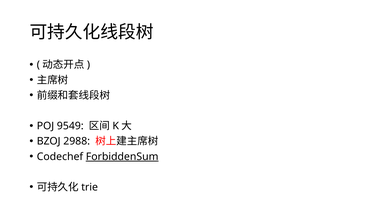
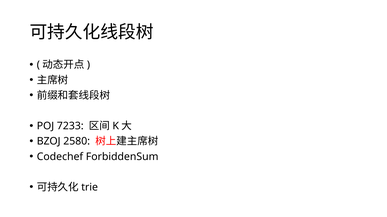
9549: 9549 -> 7233 (70, 126)
2988: 2988 -> 2580 (77, 142)
ForbiddenSum underline: present -> none (122, 157)
